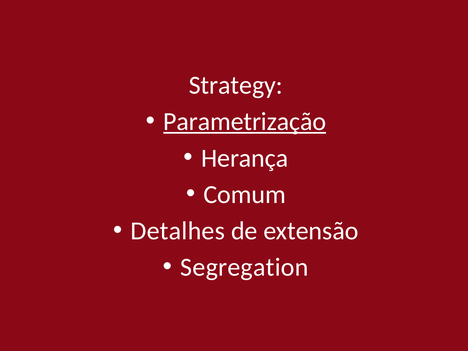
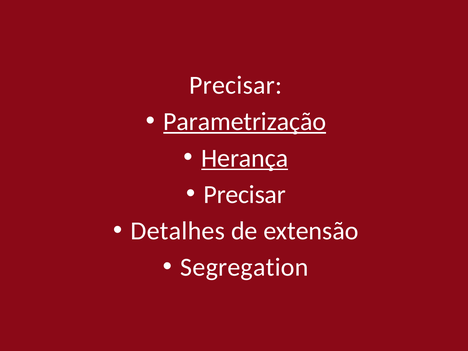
Strategy: Strategy -> Precisar (236, 85)
Herança underline: none -> present (245, 158)
Comum: Comum -> Precisar (245, 194)
